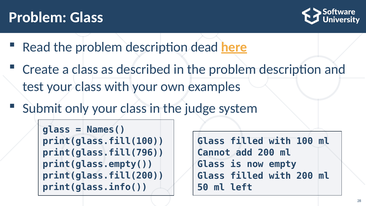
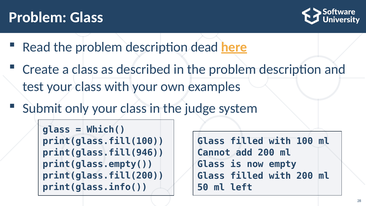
Names(: Names( -> Which( (106, 129)
print(glass.fill(796: print(glass.fill(796 -> print(glass.fill(946 (103, 152)
